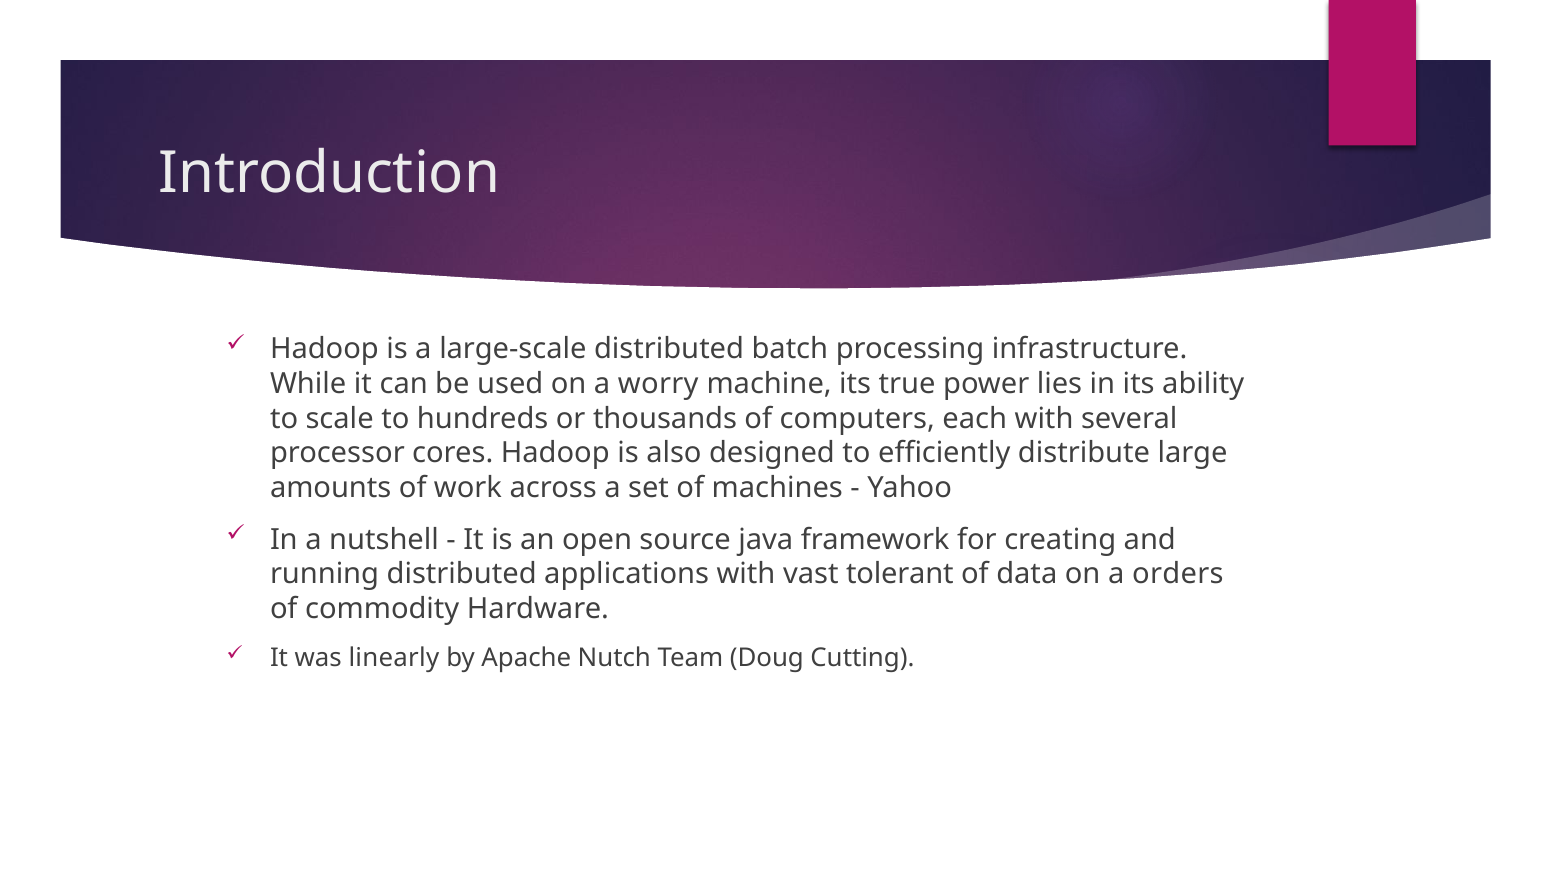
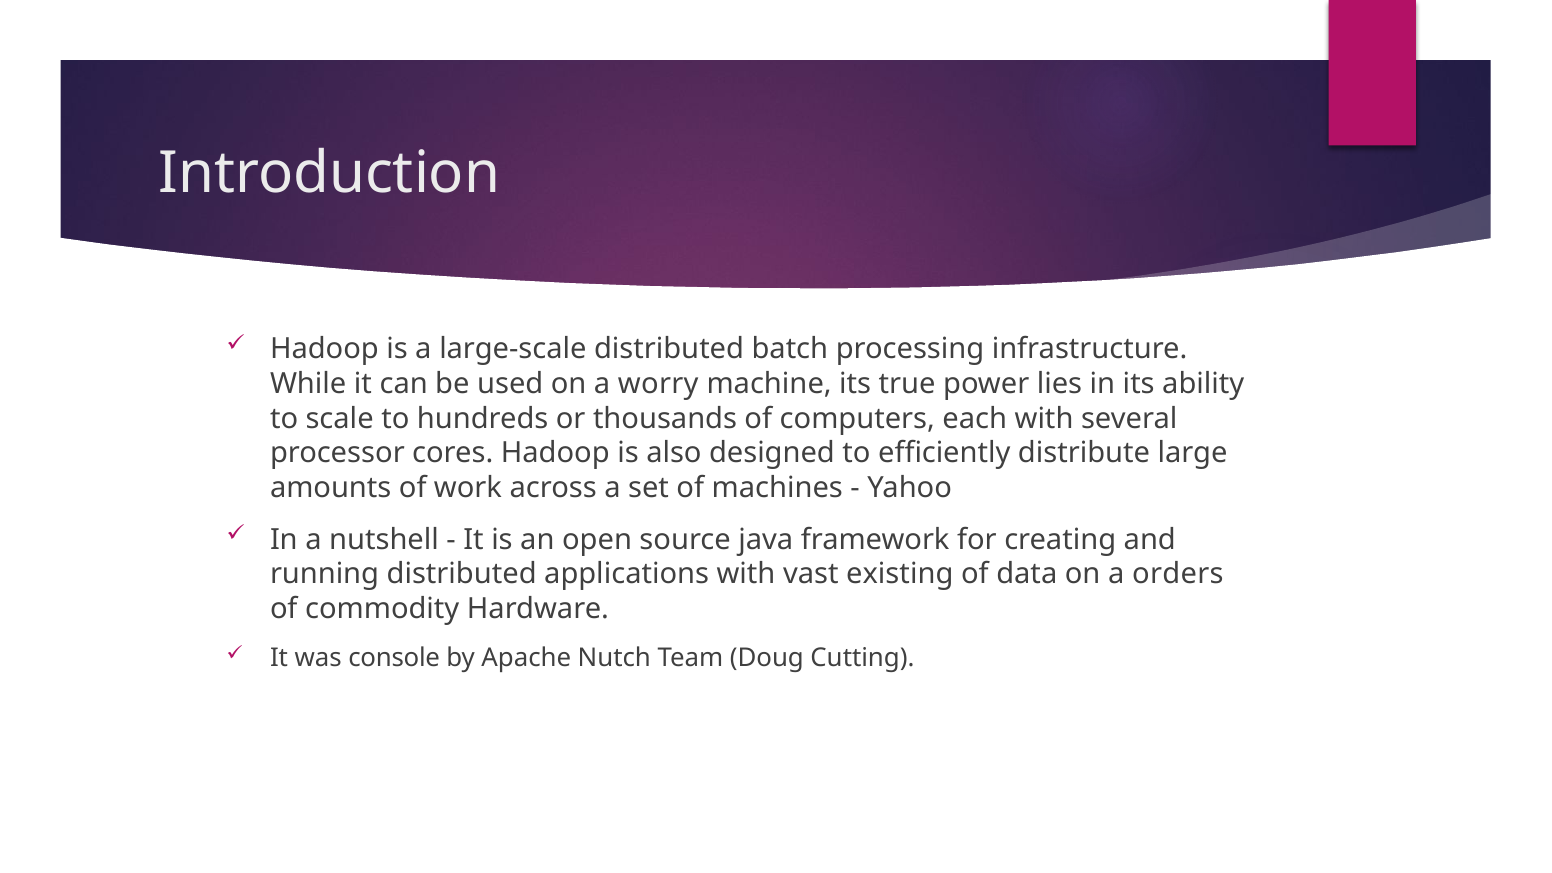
tolerant: tolerant -> existing (900, 574)
linearly: linearly -> console (394, 658)
